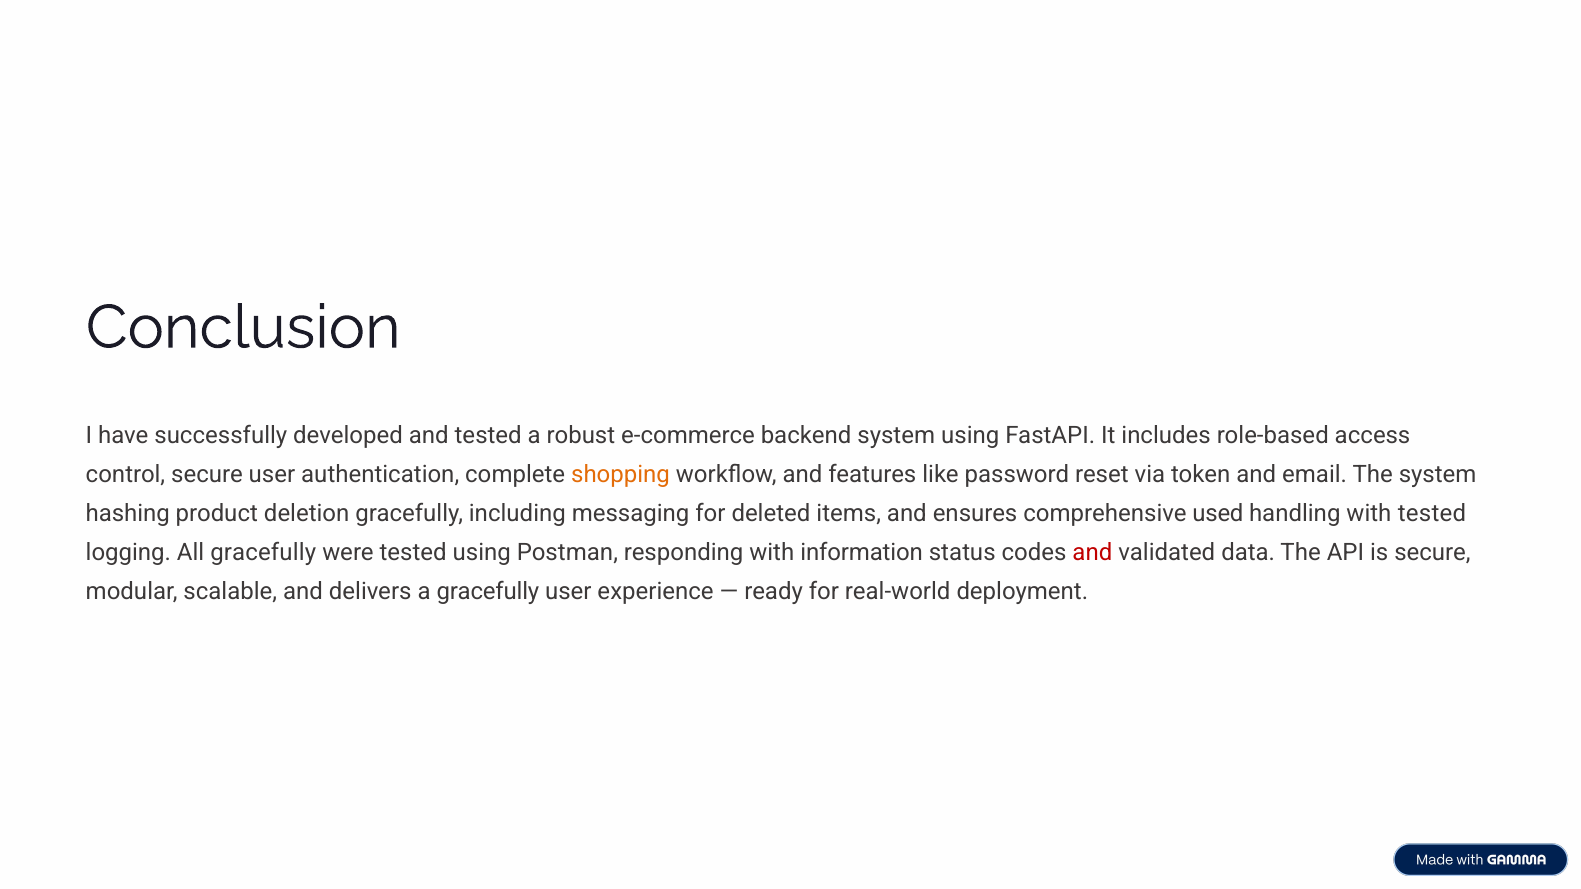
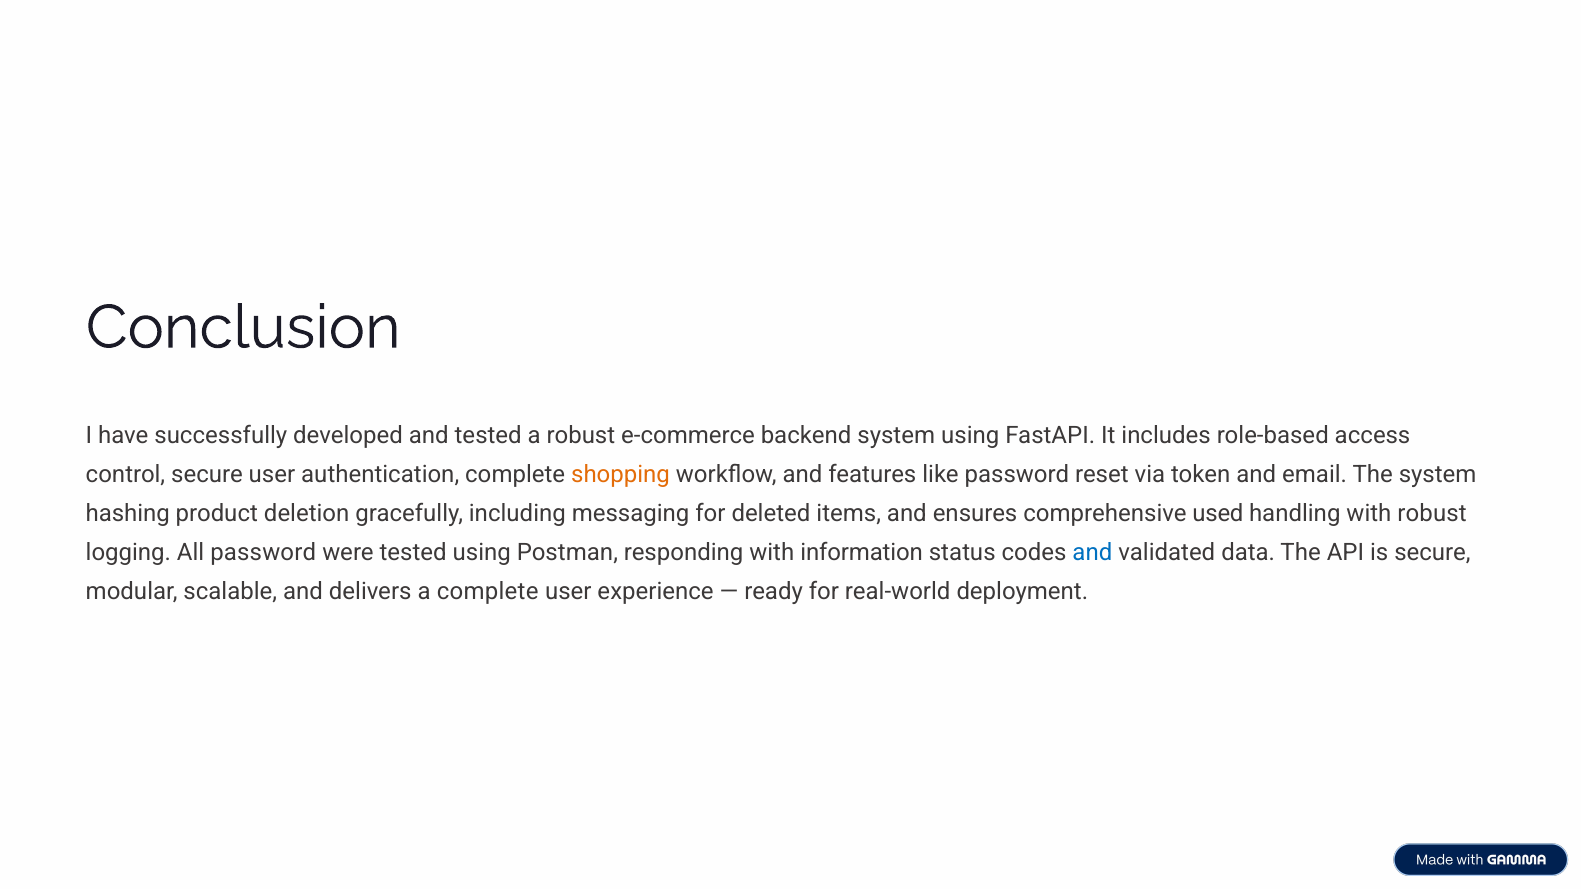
with tested: tested -> robust (1432, 514)
All gracefully: gracefully -> password (263, 553)
and colour: red -> blue (1092, 553)
a gracefully: gracefully -> complete (488, 592)
